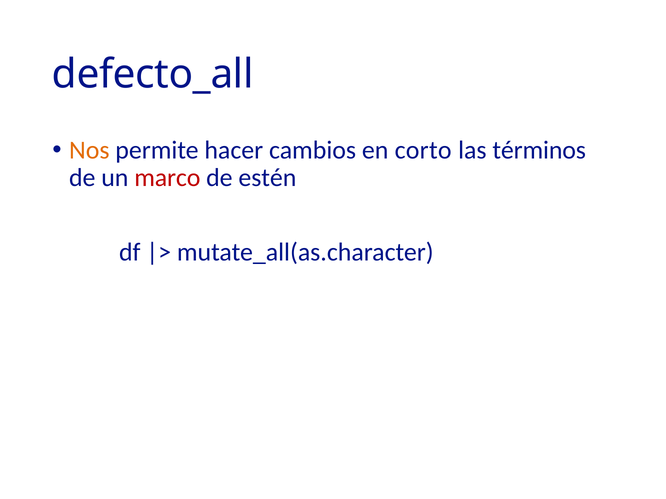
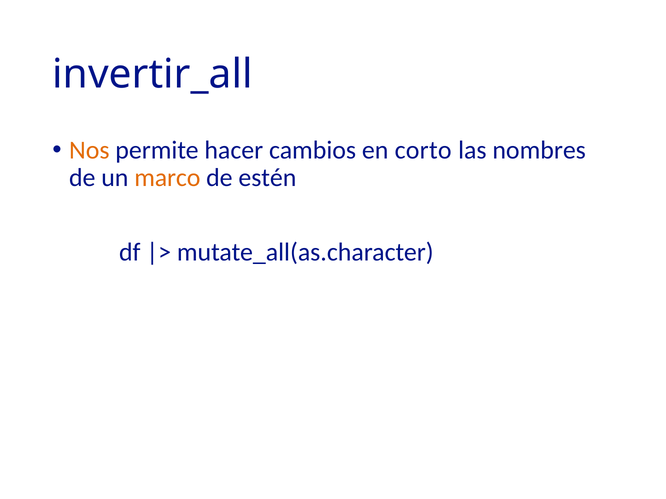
defecto_all: defecto_all -> invertir_all (153, 75)
términos: términos -> nombres (539, 150)
marco colour: red -> orange (167, 178)
